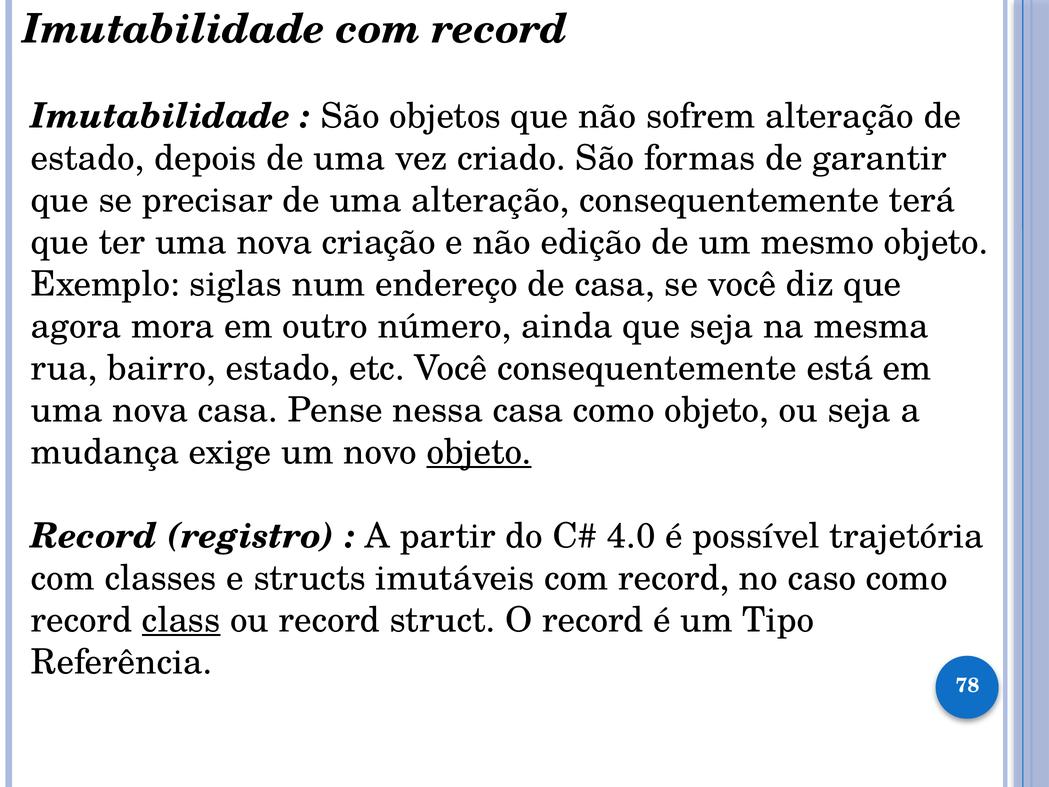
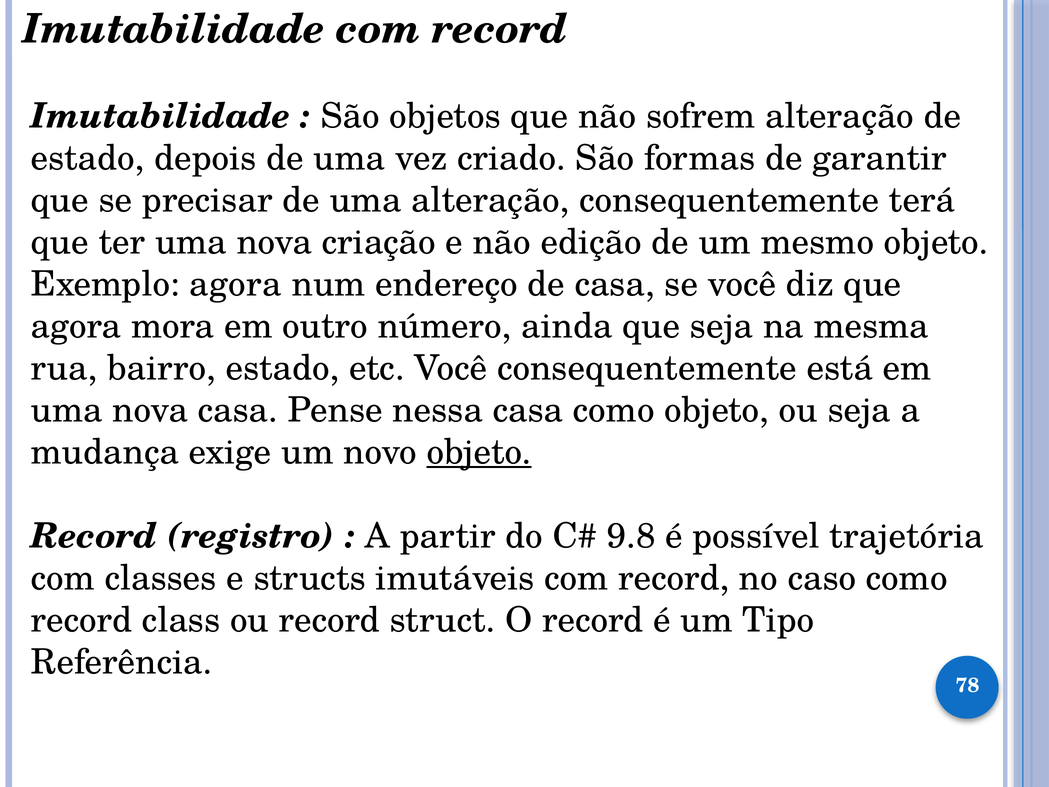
Exemplo siglas: siglas -> agora (236, 284)
4.0: 4.0 -> 9.8 (631, 536)
class underline: present -> none (181, 620)
